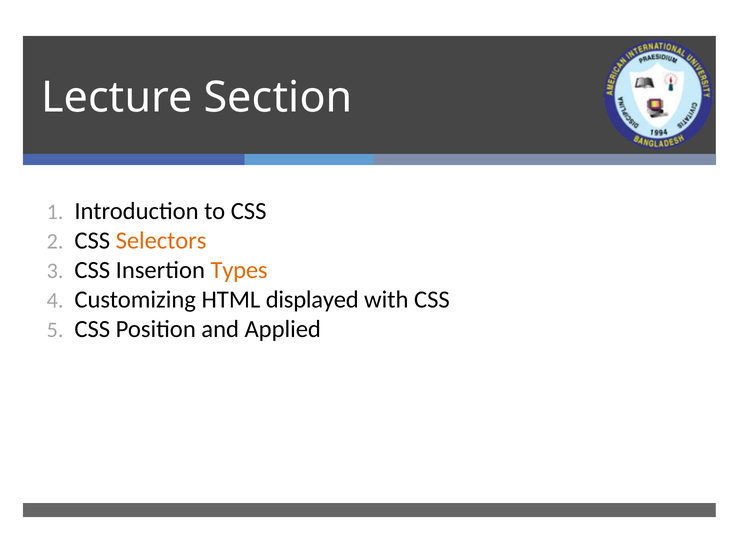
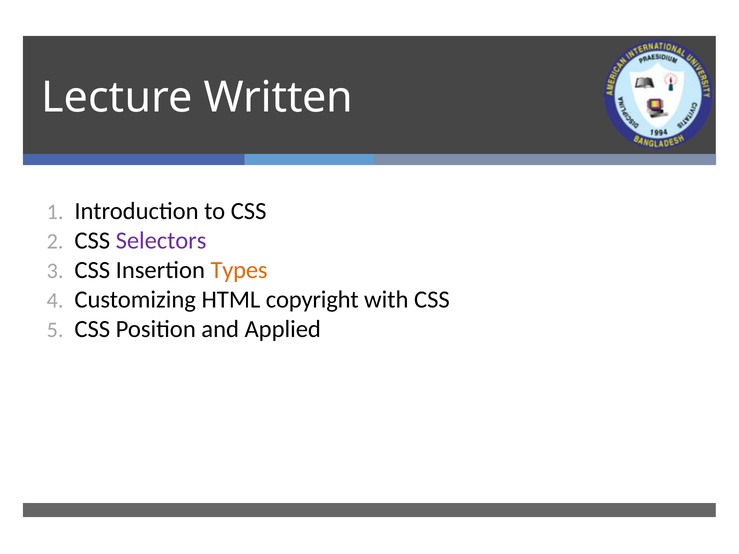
Section: Section -> Written (278, 98)
Selectors colour: orange -> purple (161, 241)
displayed: displayed -> copyright (312, 300)
